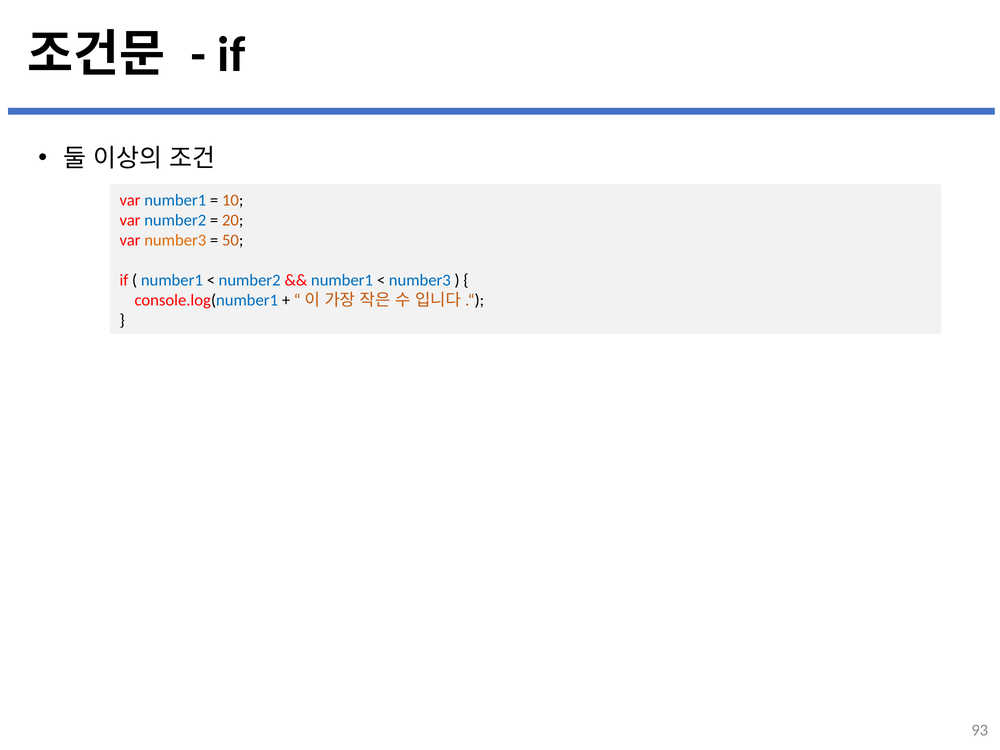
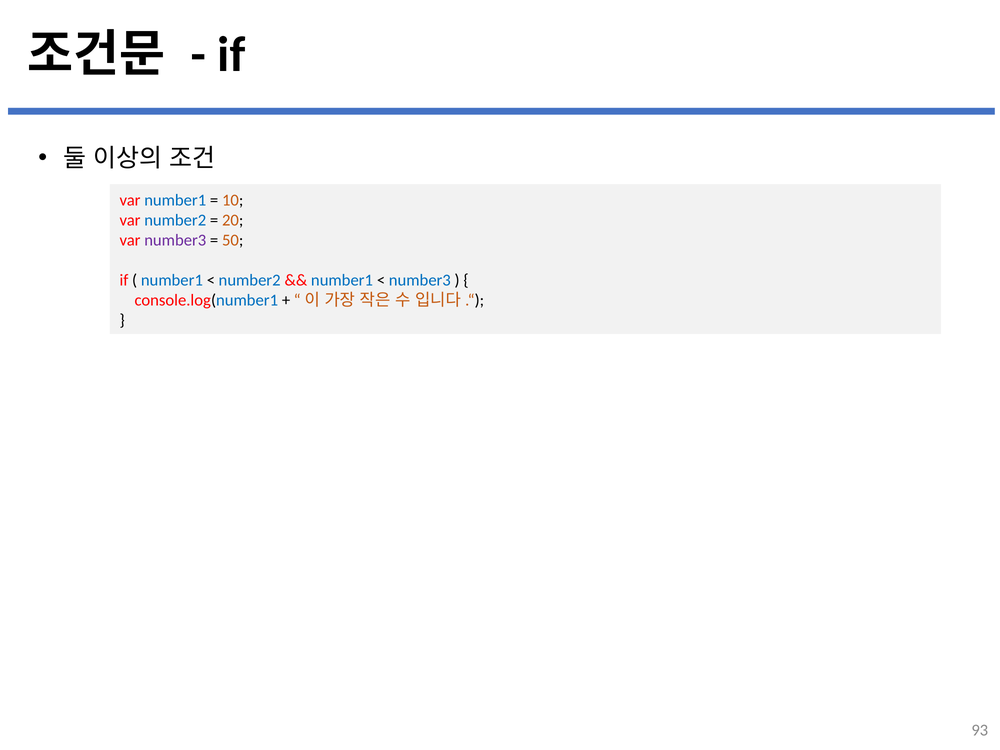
number3 colour: orange -> purple (175, 240)
